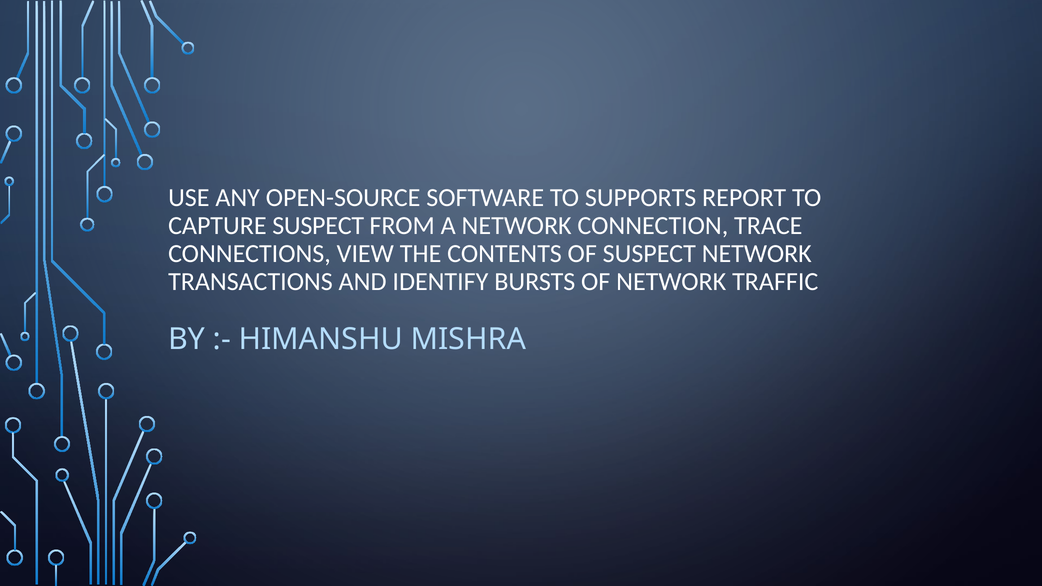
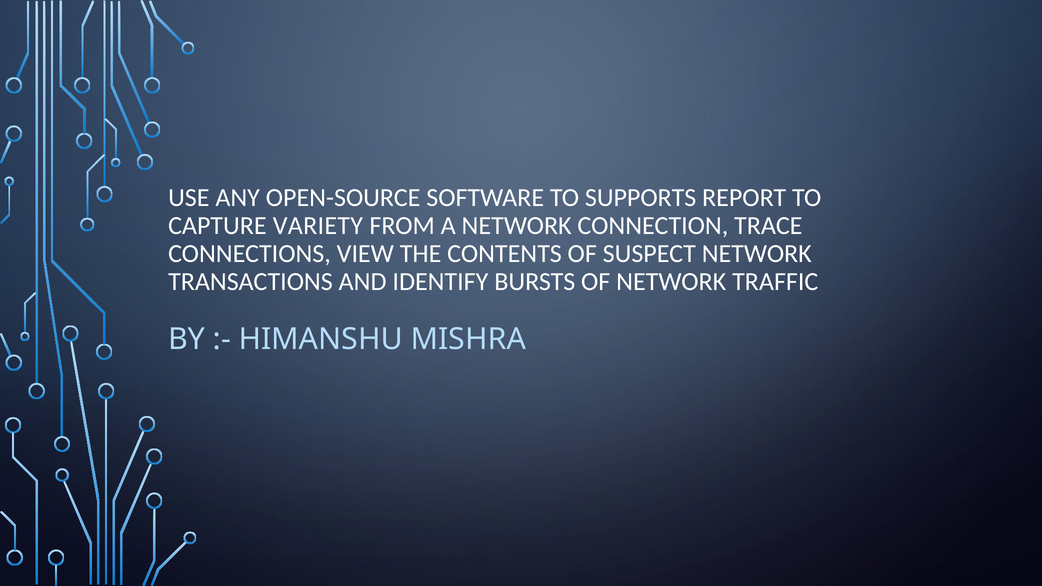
CAPTURE SUSPECT: SUSPECT -> VARIETY (318, 226)
